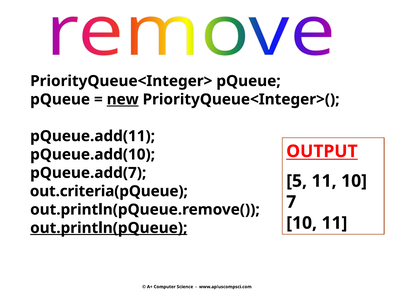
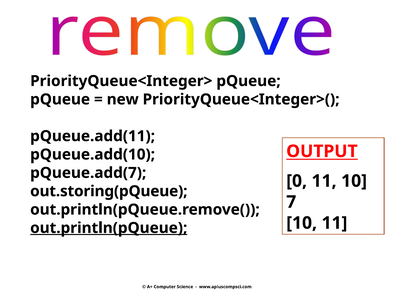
new underline: present -> none (123, 100)
5: 5 -> 0 (297, 181)
out.criteria(pQueue: out.criteria(pQueue -> out.storing(pQueue (109, 192)
